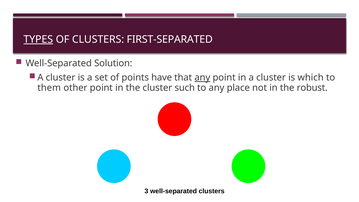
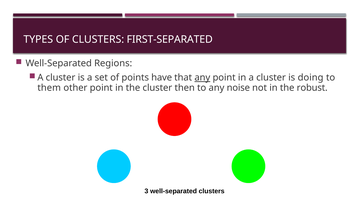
TYPES underline: present -> none (38, 39)
Solution: Solution -> Regions (113, 63)
which: which -> doing (311, 78)
such: such -> then (185, 88)
place: place -> noise (238, 88)
